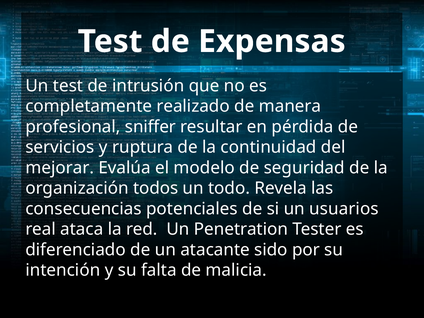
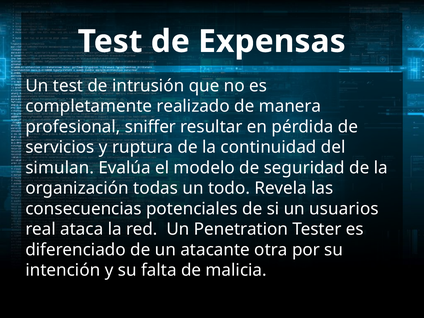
mejorar: mejorar -> simulan (60, 168)
todos: todos -> todas (156, 188)
sido: sido -> otra (271, 250)
